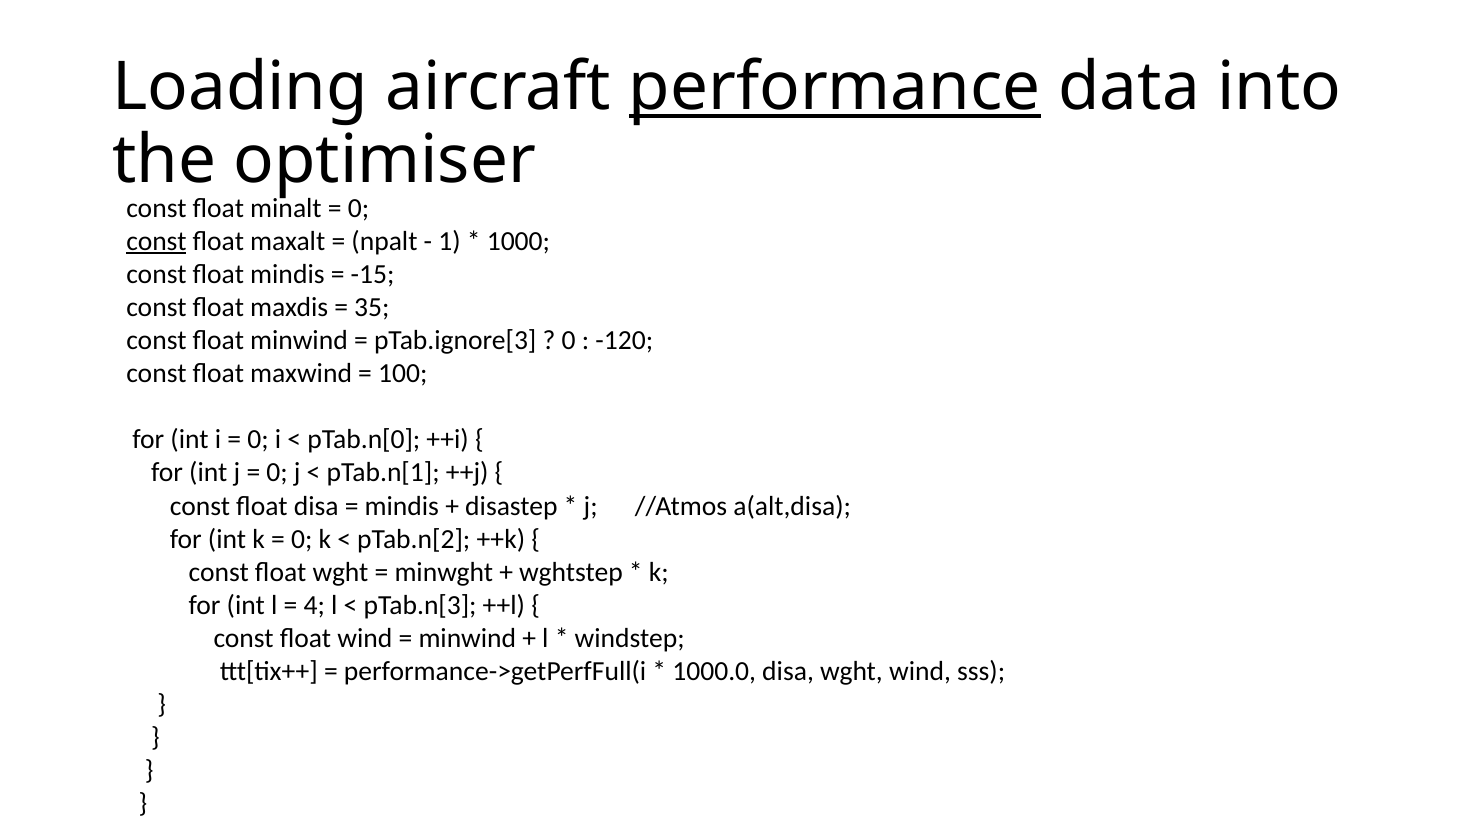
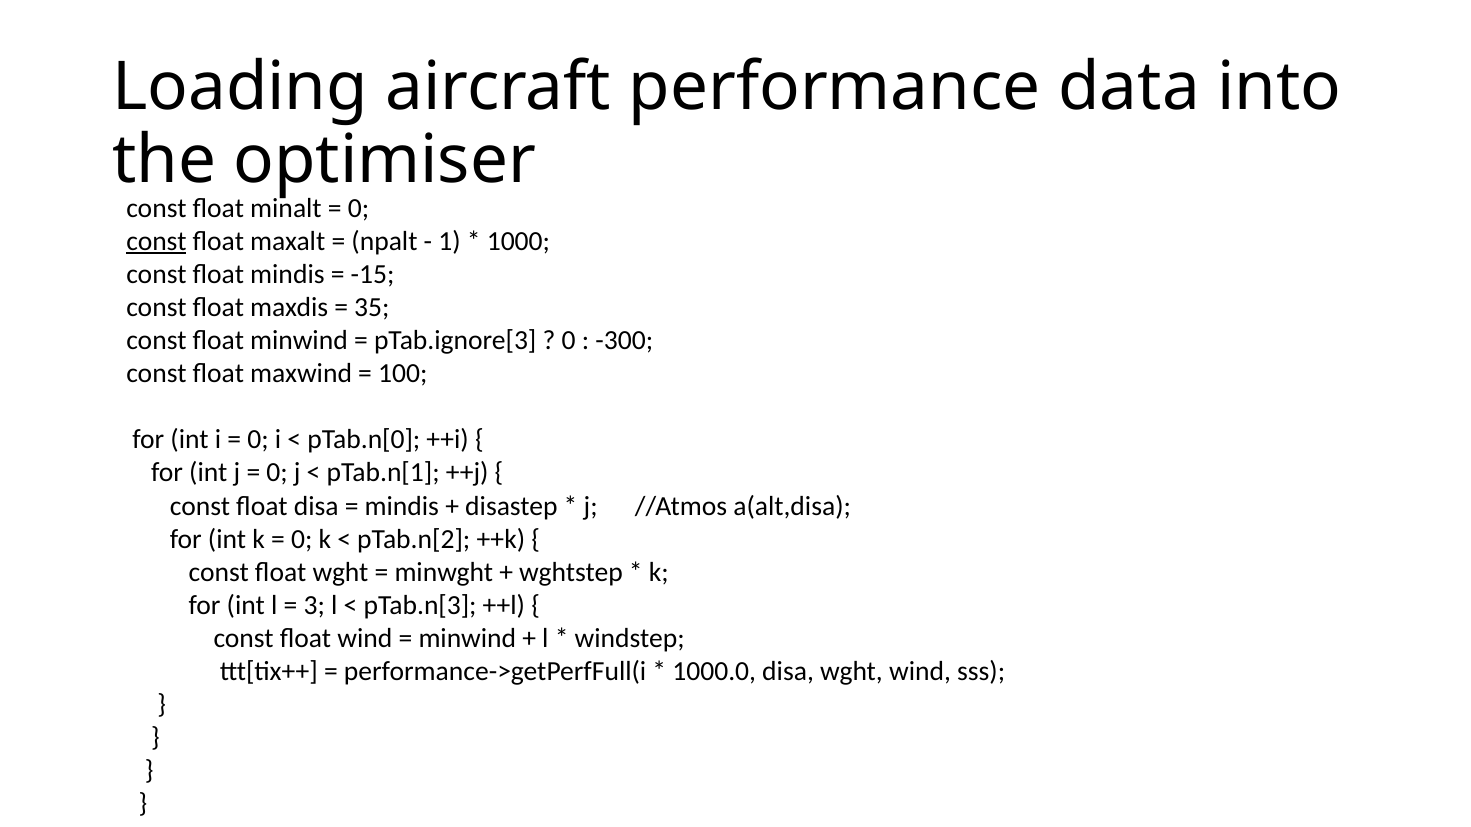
performance underline: present -> none (835, 87)
-120: -120 -> -300 (624, 341)
4: 4 -> 3 (314, 605)
